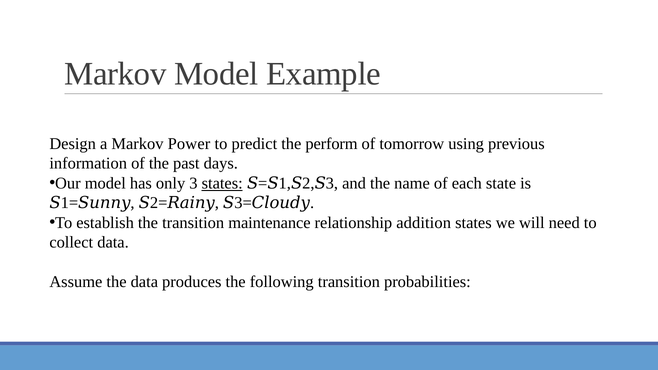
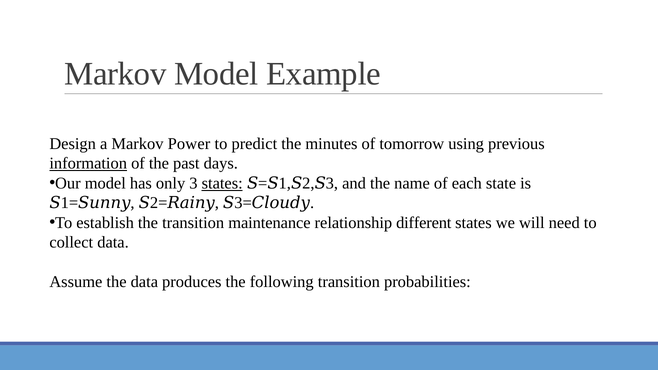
perform: perform -> minutes (331, 144)
information underline: none -> present (88, 164)
addition: addition -> different (424, 223)
